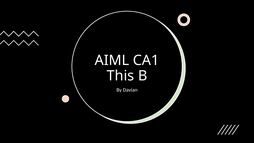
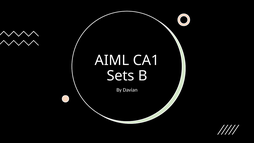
This: This -> Sets (121, 76)
